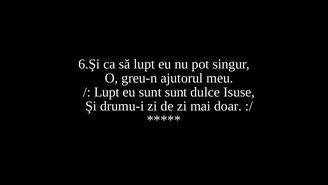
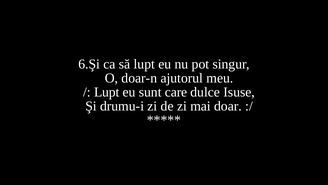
greu-n: greu-n -> doar-n (139, 78)
sunt sunt: sunt -> care (176, 92)
